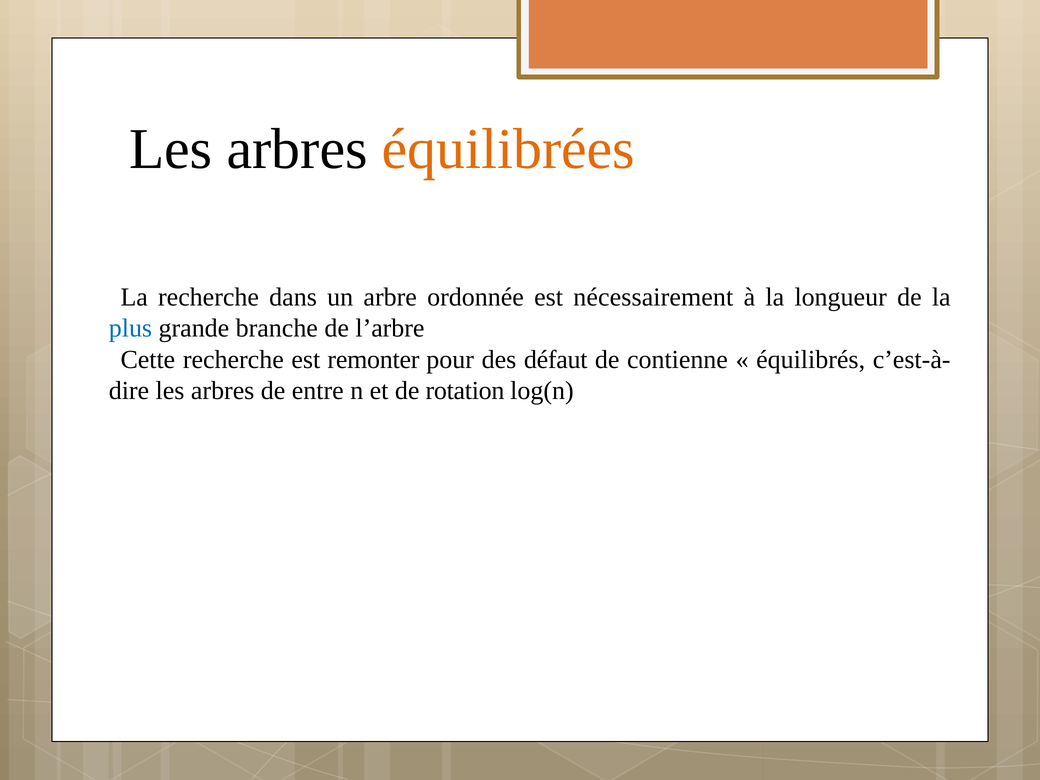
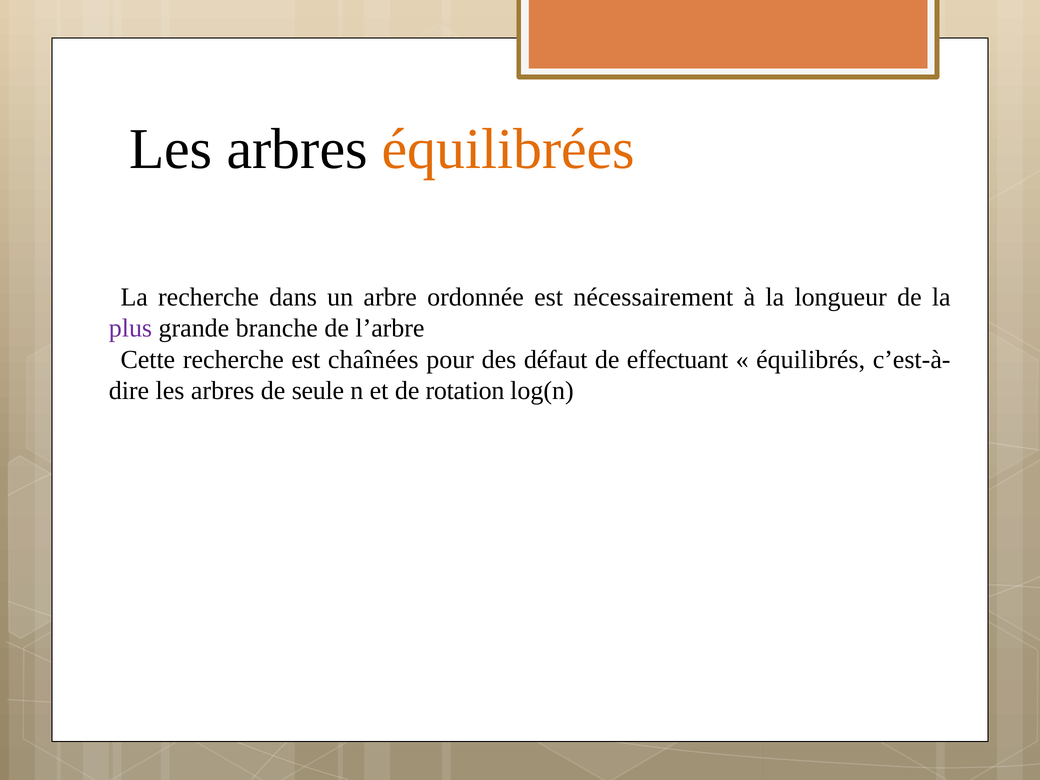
plus colour: blue -> purple (130, 328)
remonter: remonter -> chaînées (373, 359)
contienne: contienne -> effectuant (678, 359)
entre: entre -> seule (318, 391)
